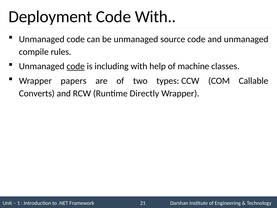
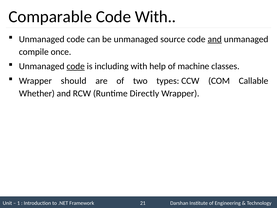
Deployment: Deployment -> Comparable (50, 17)
and underline: none -> present (215, 39)
rules: rules -> once (61, 52)
papers: papers -> should (74, 81)
Converts: Converts -> Whether (37, 93)
